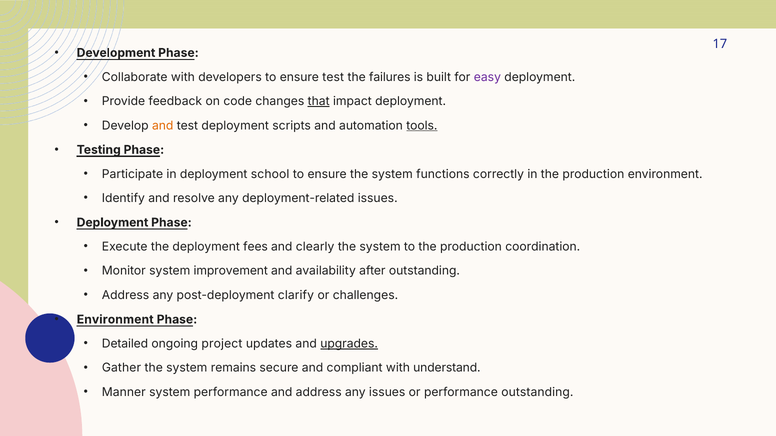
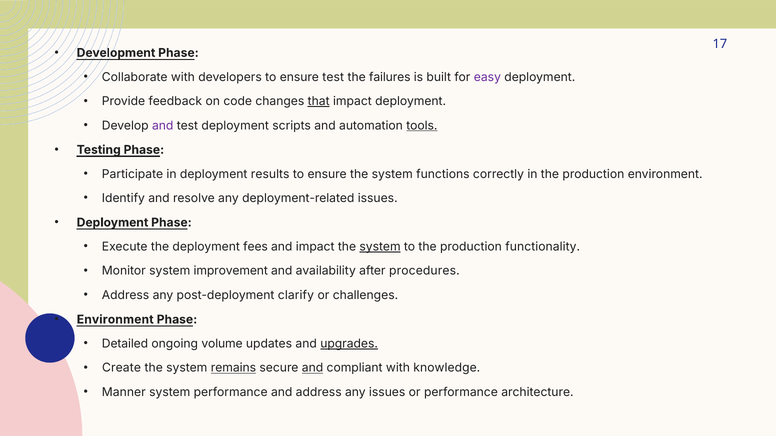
and colour: orange -> purple (163, 126)
school: school -> results (270, 174)
and clearly: clearly -> impact (315, 247)
system underline: none -> present (380, 247)
coordination: coordination -> functionality (543, 247)
after outstanding: outstanding -> procedures (424, 271)
project: project -> volume (222, 344)
Gather: Gather -> Create (121, 368)
remains underline: none -> present (233, 368)
and underline: none -> present (313, 368)
understand: understand -> knowledge (447, 368)
performance outstanding: outstanding -> architecture (537, 393)
